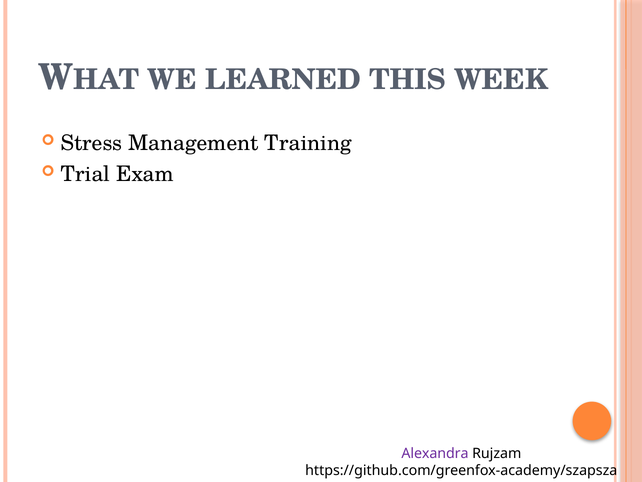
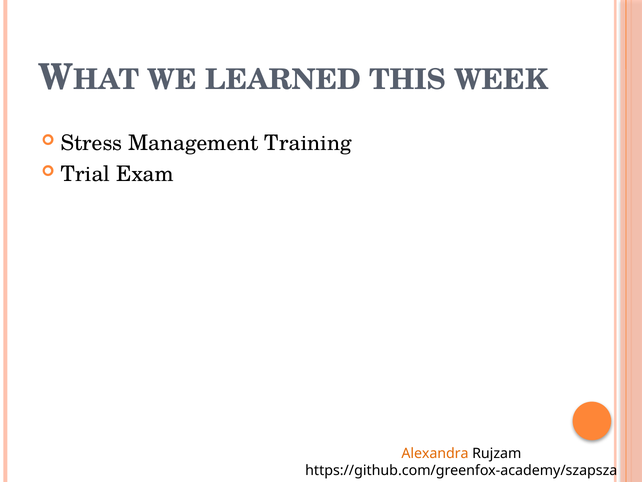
Alexandra colour: purple -> orange (435, 453)
